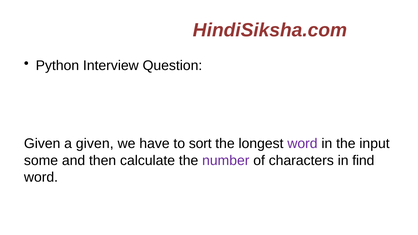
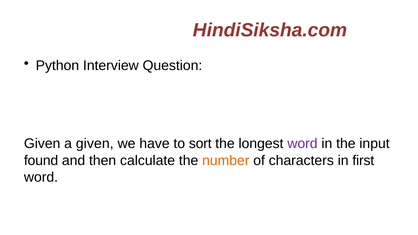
some: some -> found (41, 161)
number colour: purple -> orange (226, 161)
find: find -> first (363, 161)
